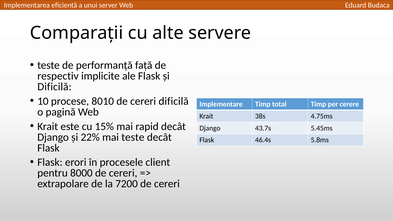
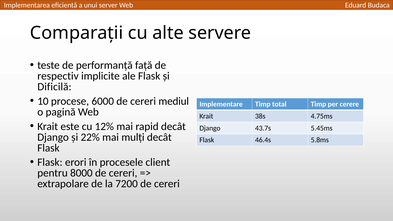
8010: 8010 -> 6000 (103, 101)
cereri dificilă: dificilă -> mediul (174, 101)
15%: 15% -> 12% (104, 126)
mai teste: teste -> mulți (133, 137)
